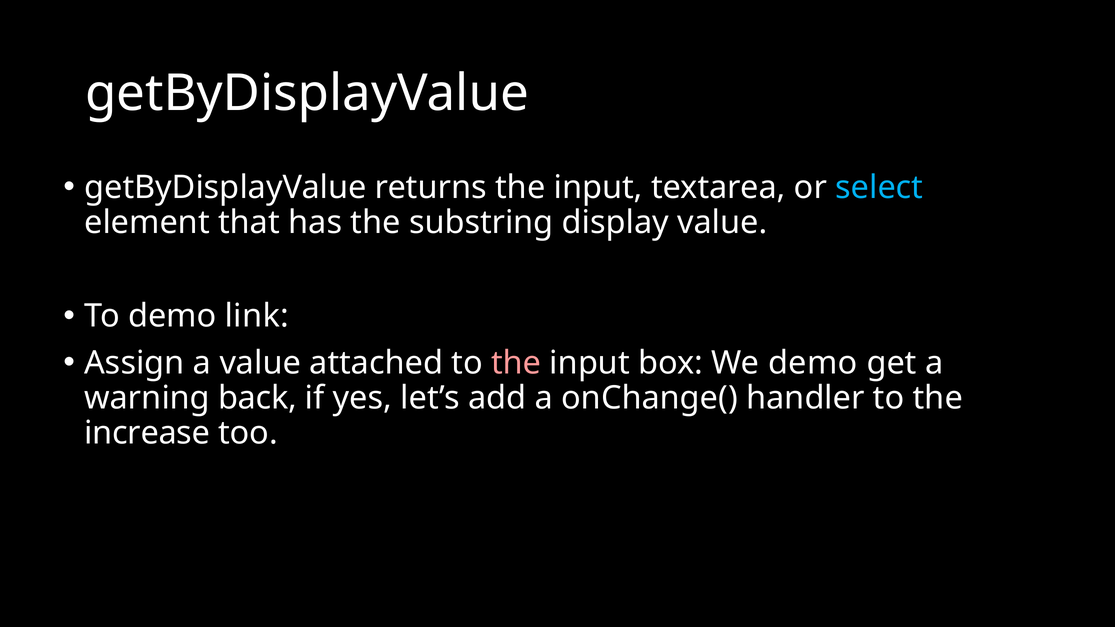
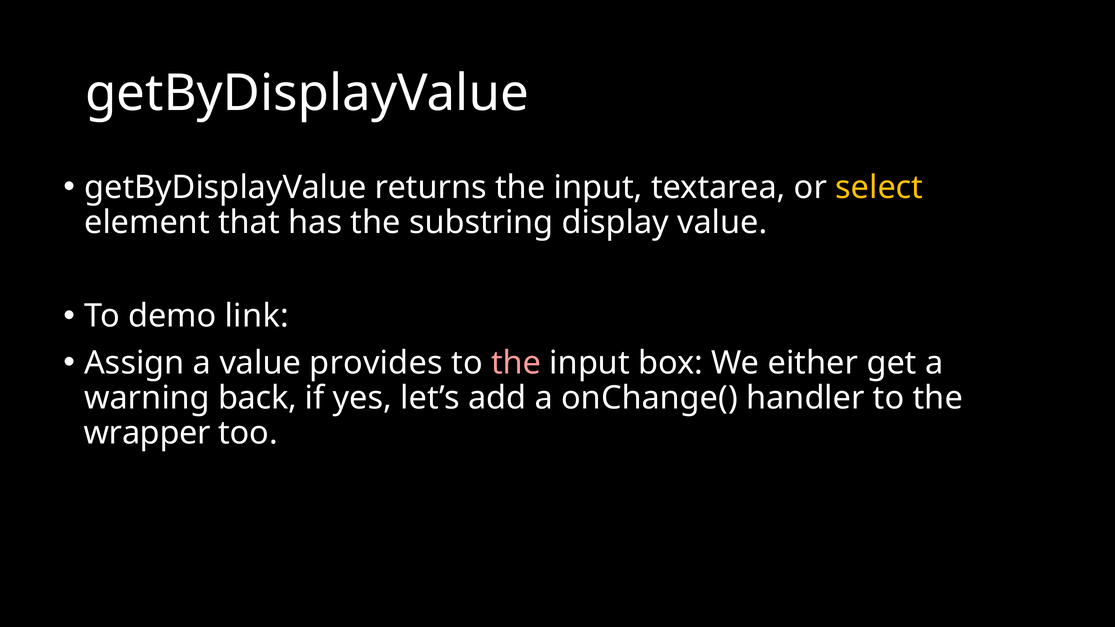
select colour: light blue -> yellow (879, 188)
attached: attached -> provides (376, 363)
We demo: demo -> either (813, 363)
increase: increase -> wrapper (147, 433)
